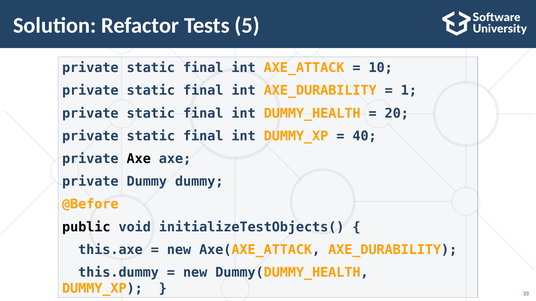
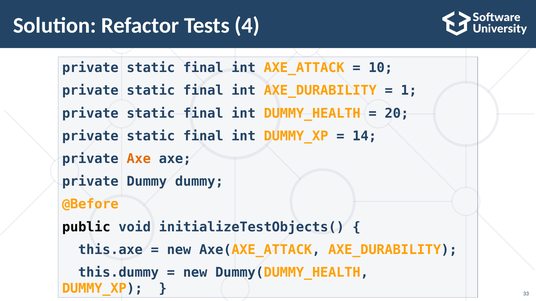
5: 5 -> 4 (247, 25)
40: 40 -> 14 (365, 136)
Axe colour: black -> orange (139, 159)
